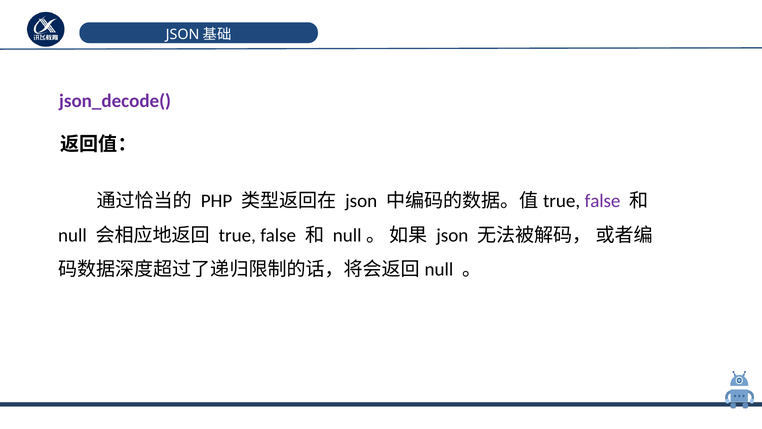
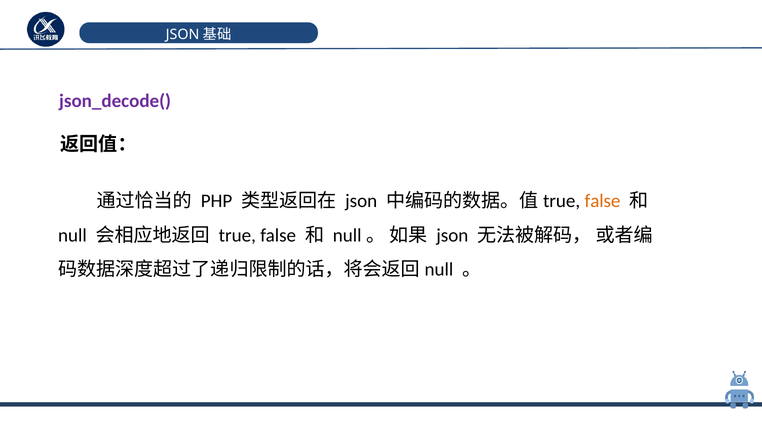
false colour: purple -> orange (603, 201)
